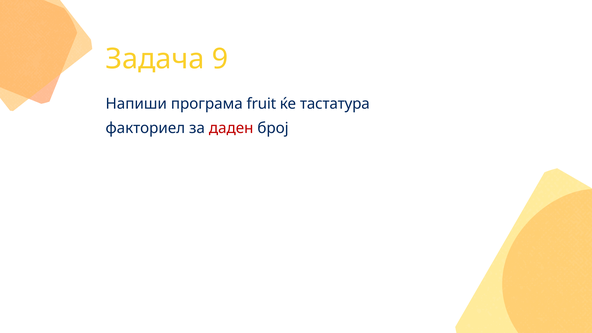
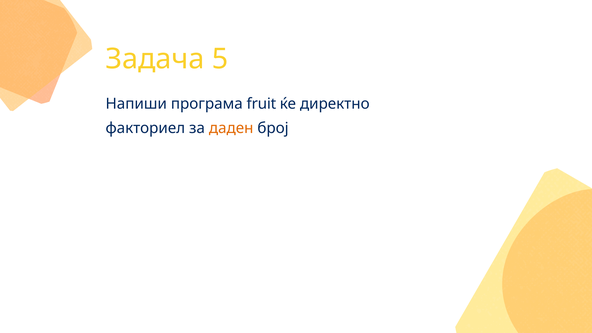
9: 9 -> 5 (220, 59)
тастатура: тастатура -> директно (335, 104)
даден colour: red -> orange (231, 128)
